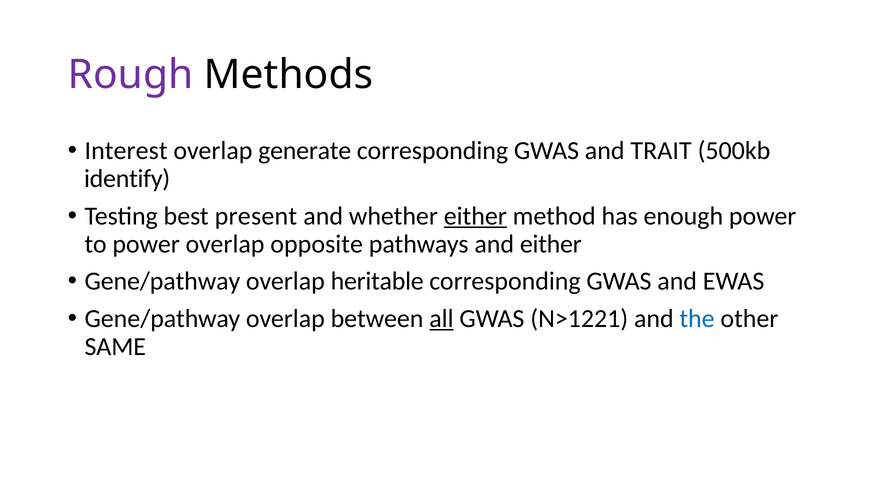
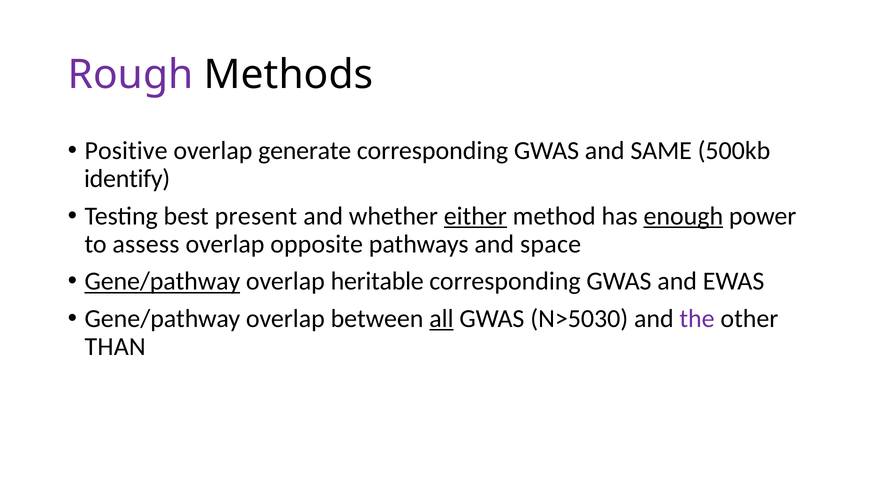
Interest: Interest -> Positive (126, 150)
TRAIT: TRAIT -> SAME (661, 150)
enough underline: none -> present (683, 216)
to power: power -> assess (146, 244)
and either: either -> space (551, 244)
Gene/pathway underline: none -> present (162, 281)
N>1221: N>1221 -> N>5030 (579, 319)
the colour: blue -> purple (697, 319)
SAME: SAME -> THAN (115, 347)
